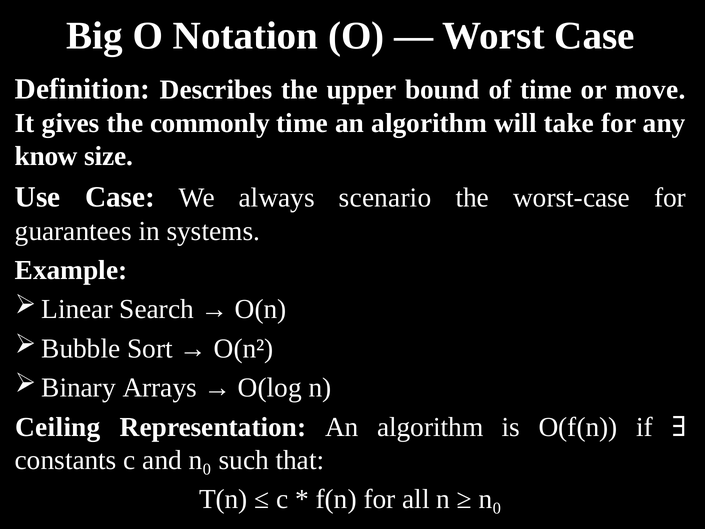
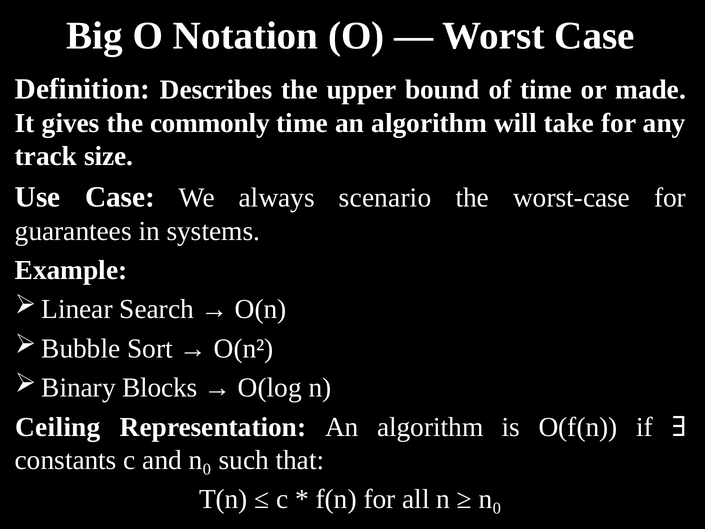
move: move -> made (651, 90)
know: know -> track (46, 156)
Arrays: Arrays -> Blocks (160, 388)
